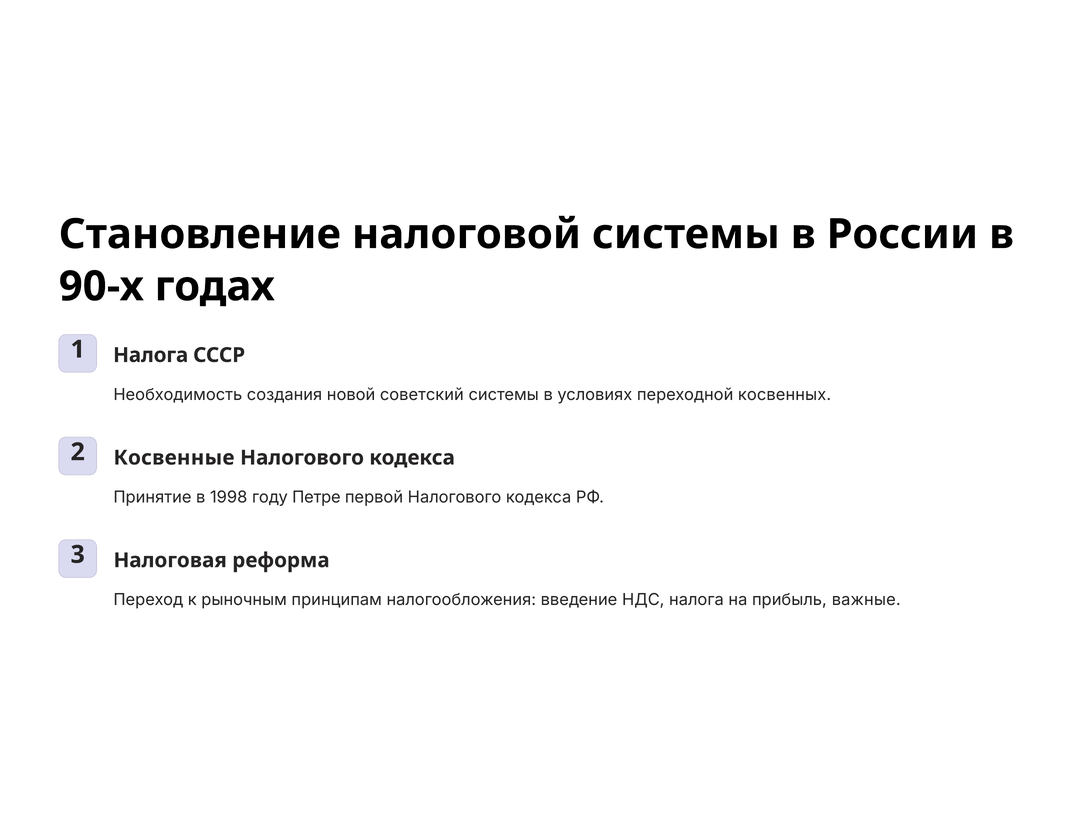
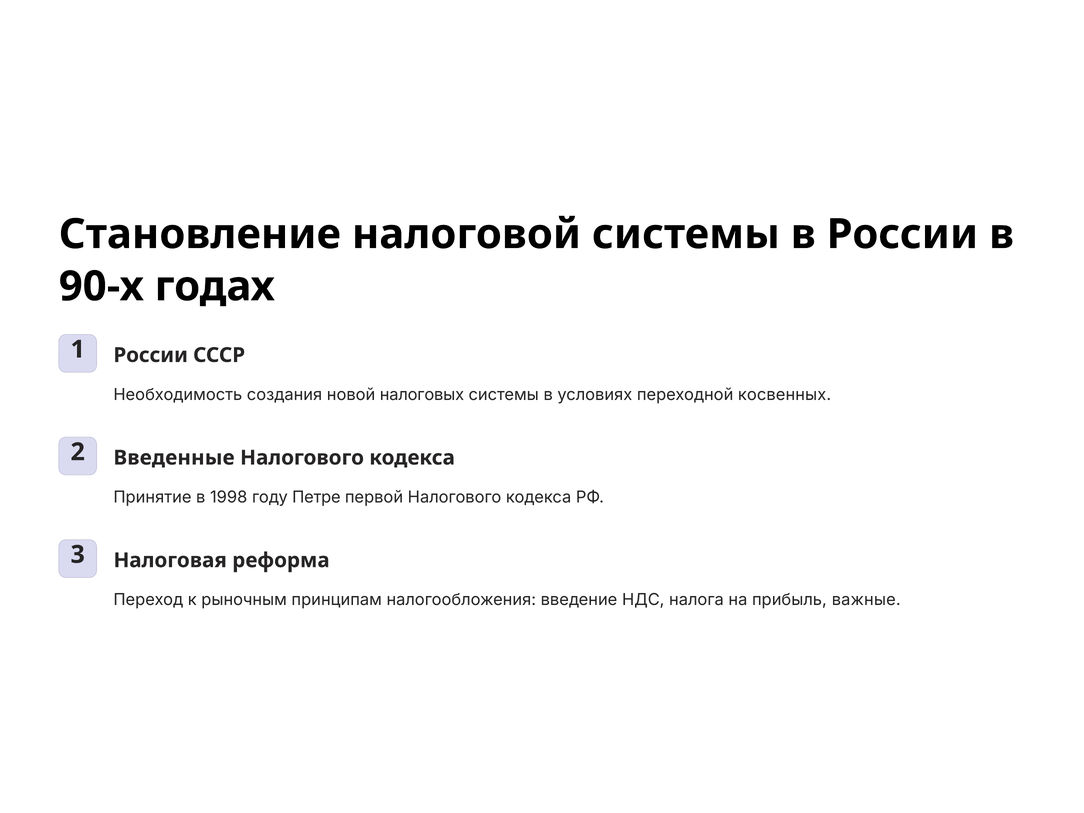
1 Налога: Налога -> России (151, 355)
советский: советский -> налоговых (422, 395)
Косвенные: Косвенные -> Введенные (174, 458)
